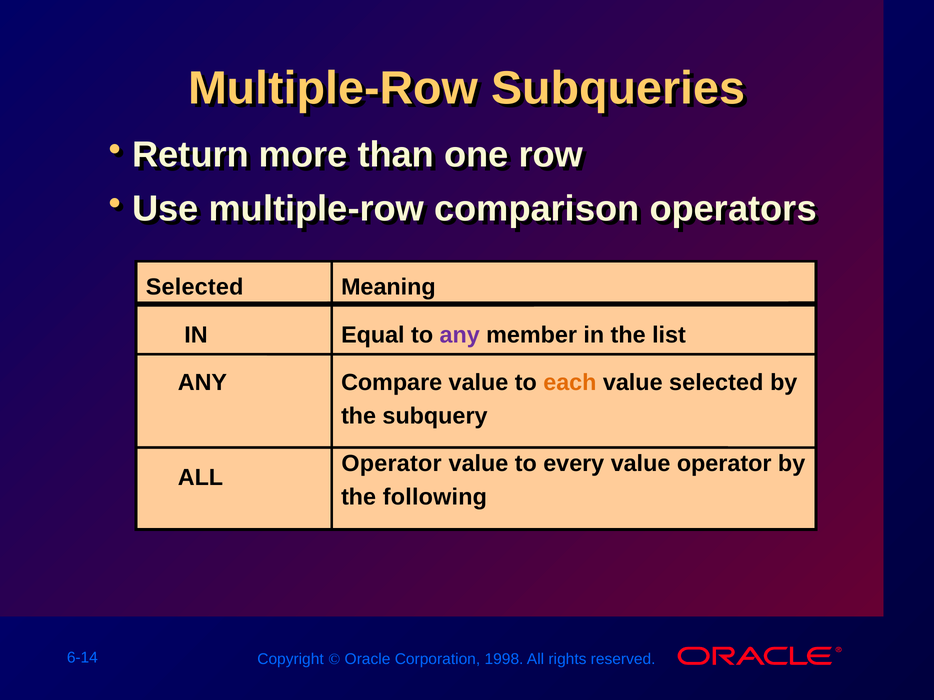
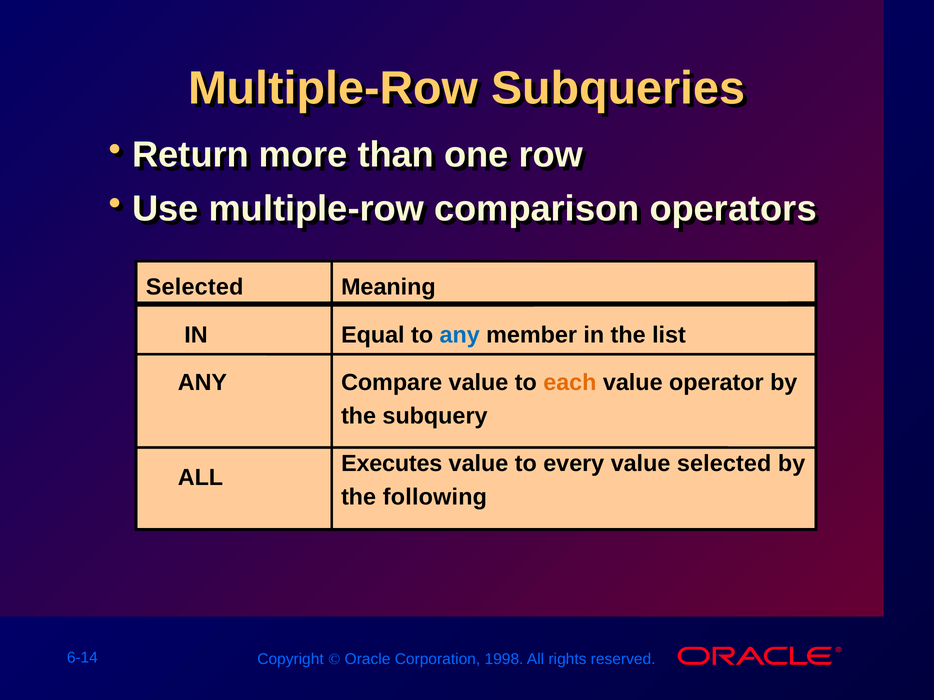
any colour: purple -> blue (460, 335)
value selected: selected -> operator (716, 383)
Operator: Operator -> Executes (392, 464)
value operator: operator -> selected (724, 464)
